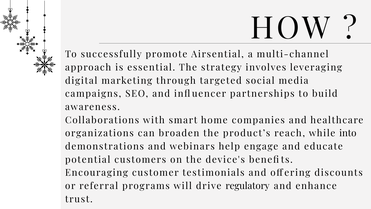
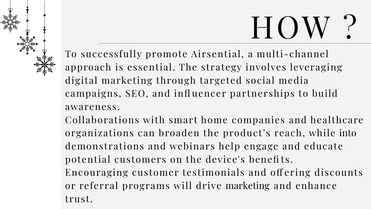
drive regulatory: regulatory -> marketing (248, 186)
